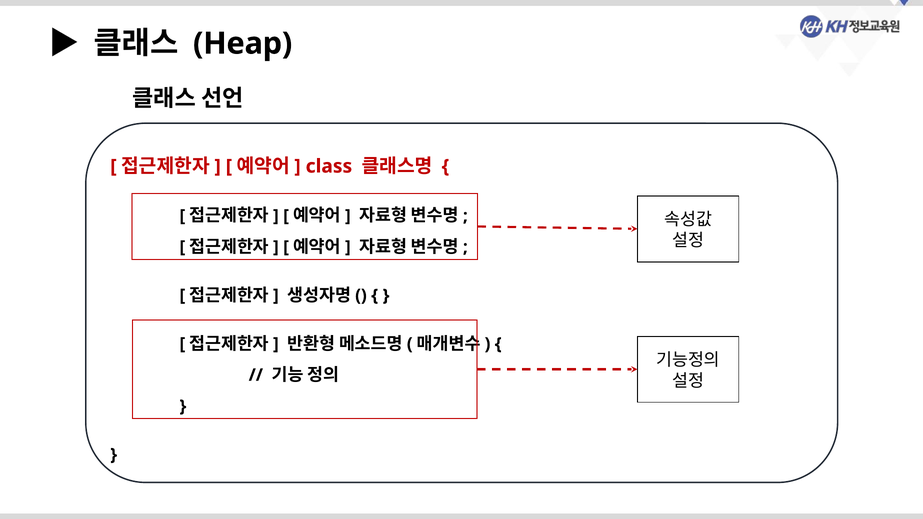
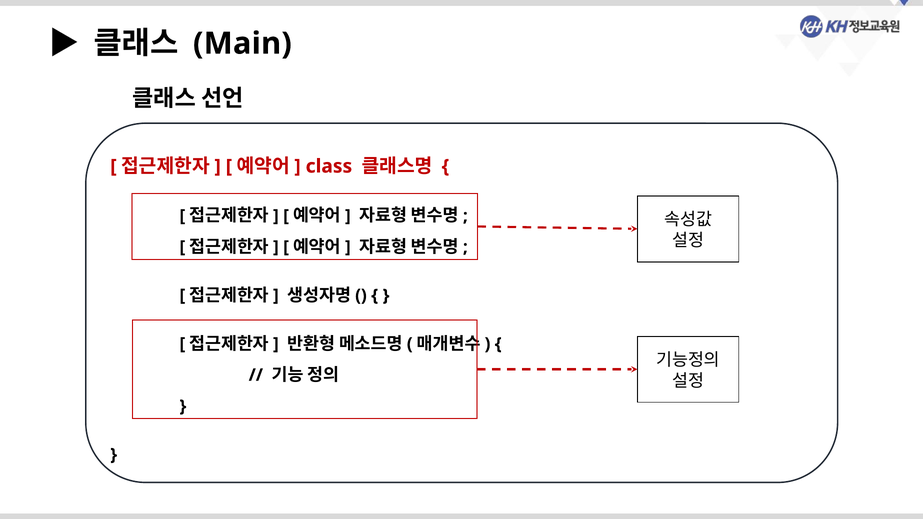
Heap: Heap -> Main (242, 44)
